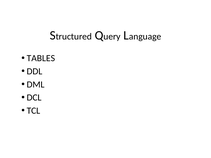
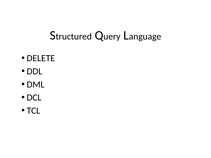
TABLES: TABLES -> DELETE (41, 58)
